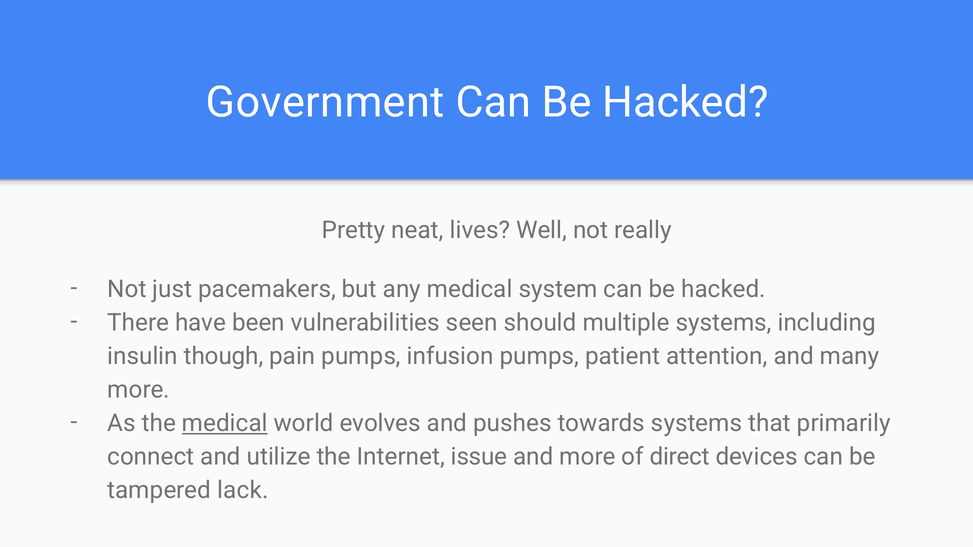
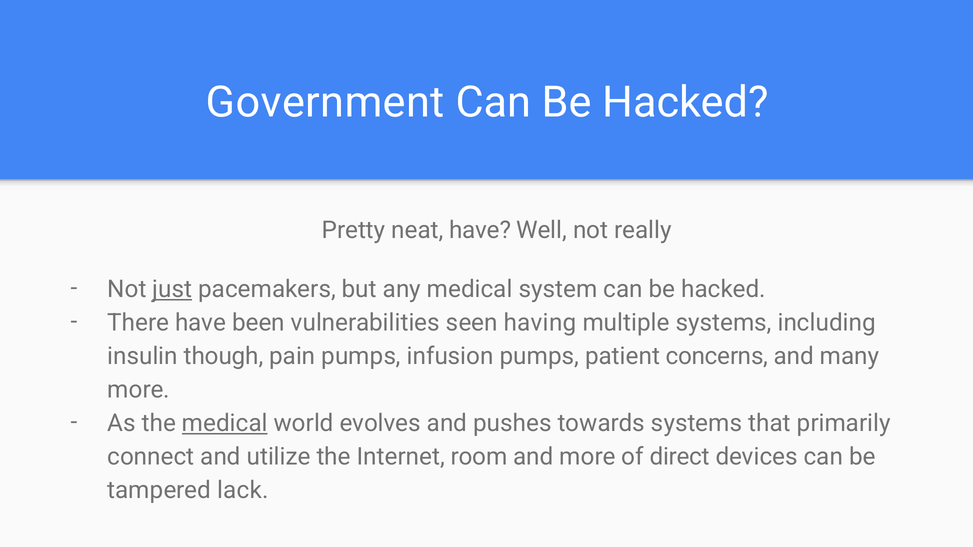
neat lives: lives -> have (480, 230)
just underline: none -> present (172, 289)
should: should -> having (540, 323)
attention: attention -> concerns (717, 356)
issue: issue -> room (479, 457)
